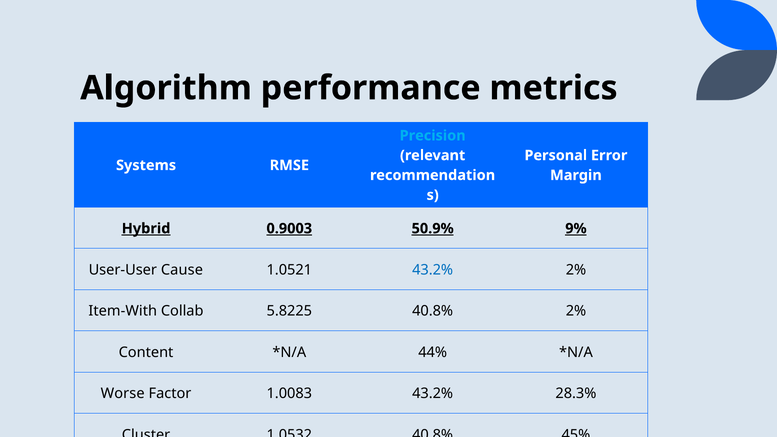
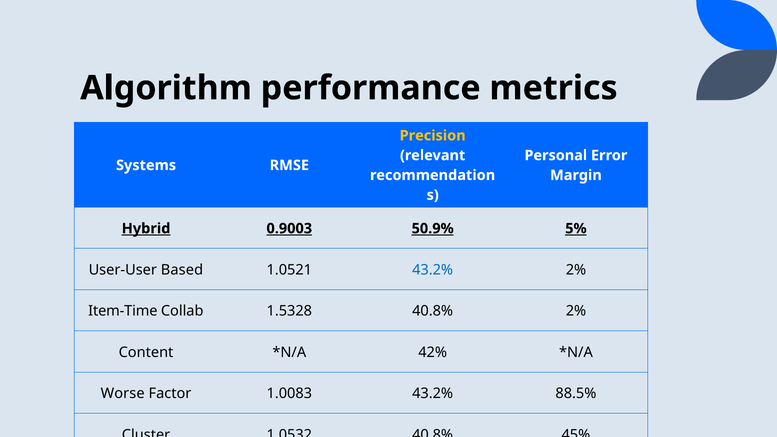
Precision colour: light blue -> yellow (433, 136)
9%: 9% -> 5% (576, 229)
Cause: Cause -> Based (182, 270)
Item-With: Item-With -> Item-Time (123, 311)
5.8225: 5.8225 -> 1.5328 (289, 311)
44%: 44% -> 42% (433, 352)
28.3%: 28.3% -> 88.5% (576, 394)
